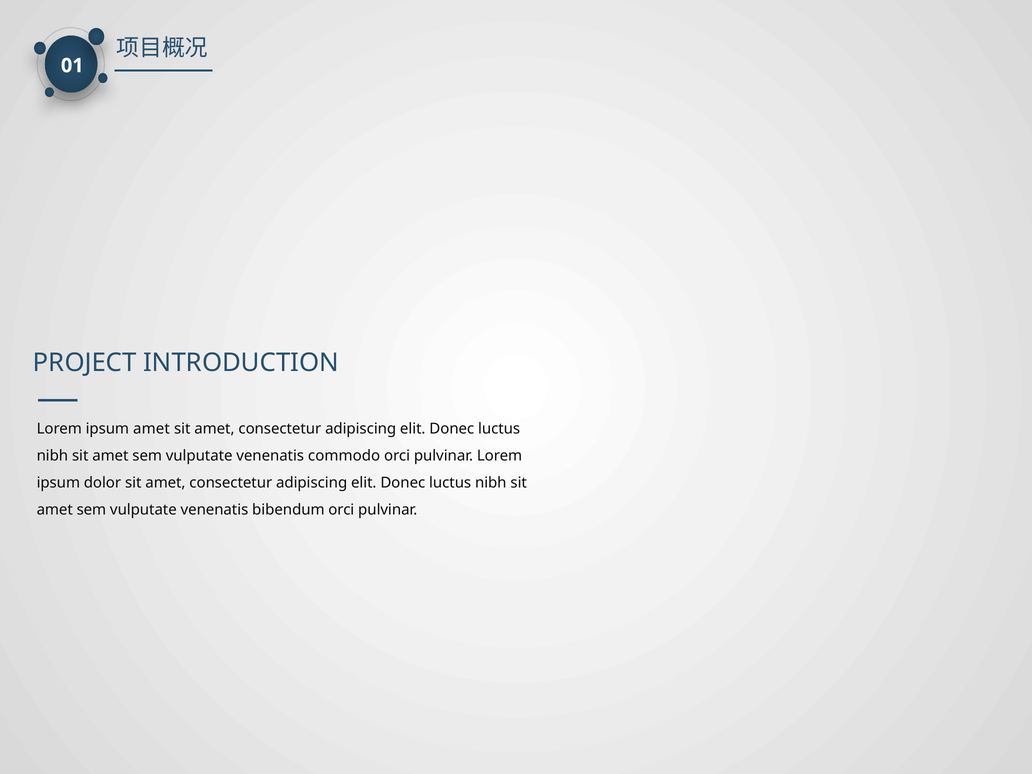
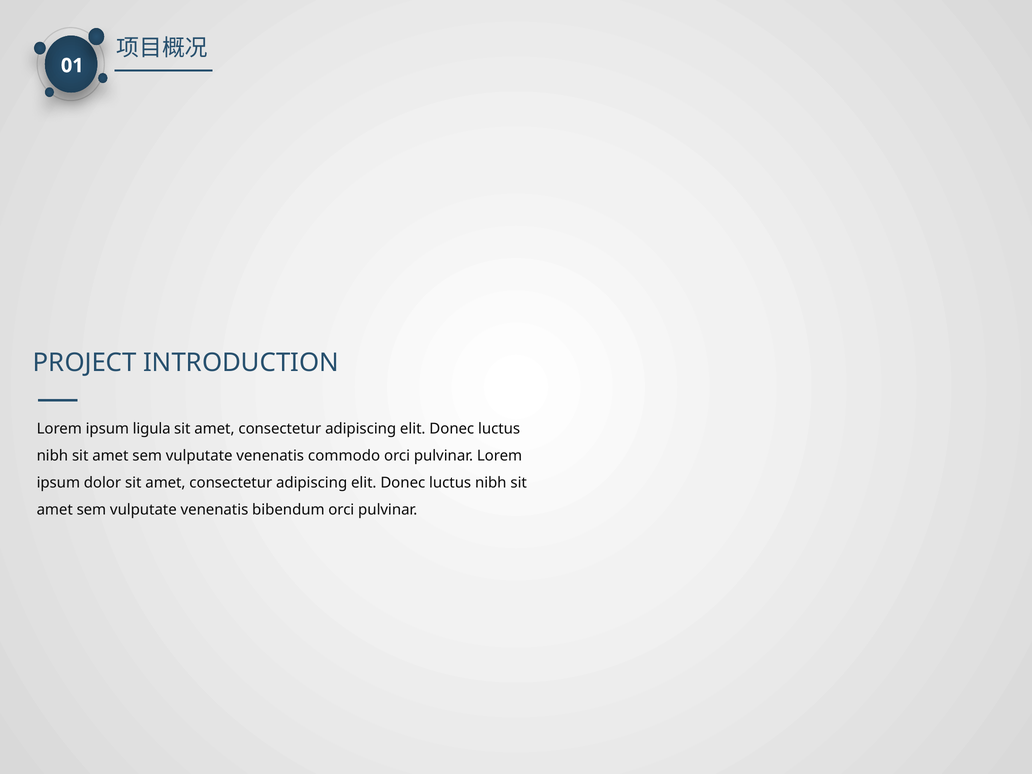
ipsum amet: amet -> ligula (152, 429)
